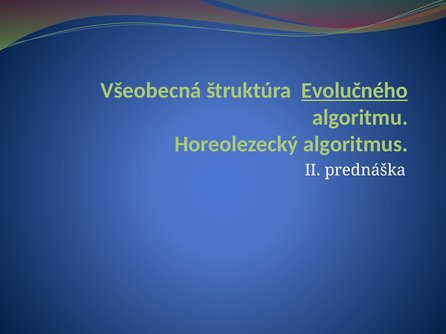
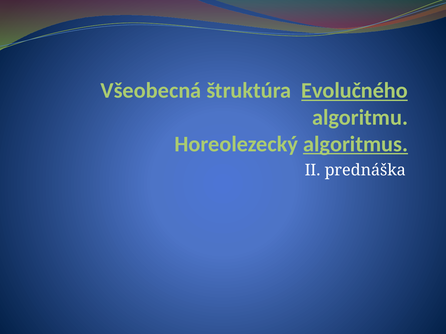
algoritmus underline: none -> present (356, 144)
